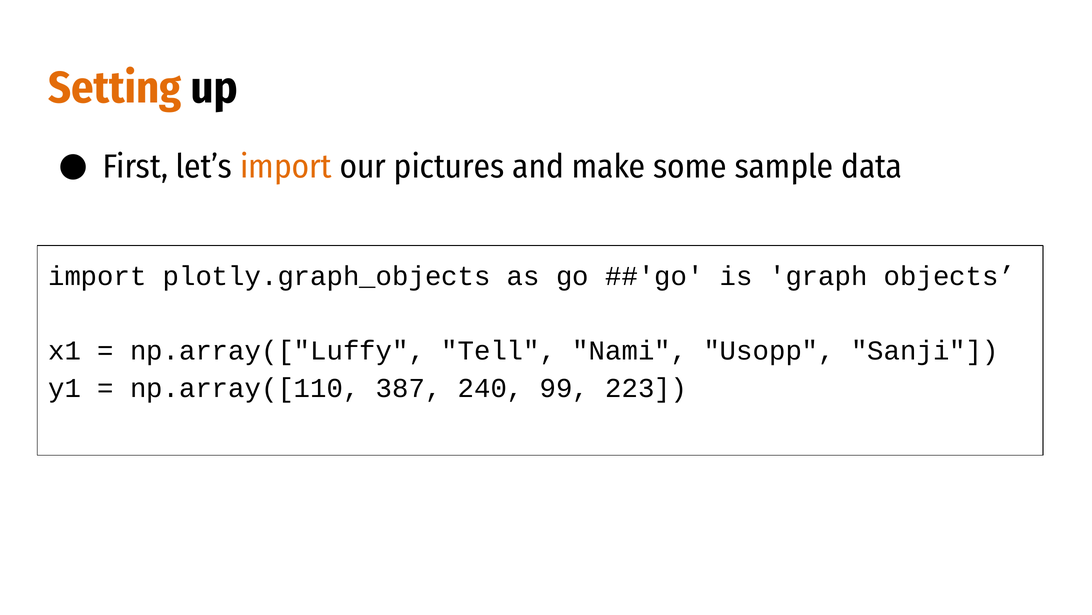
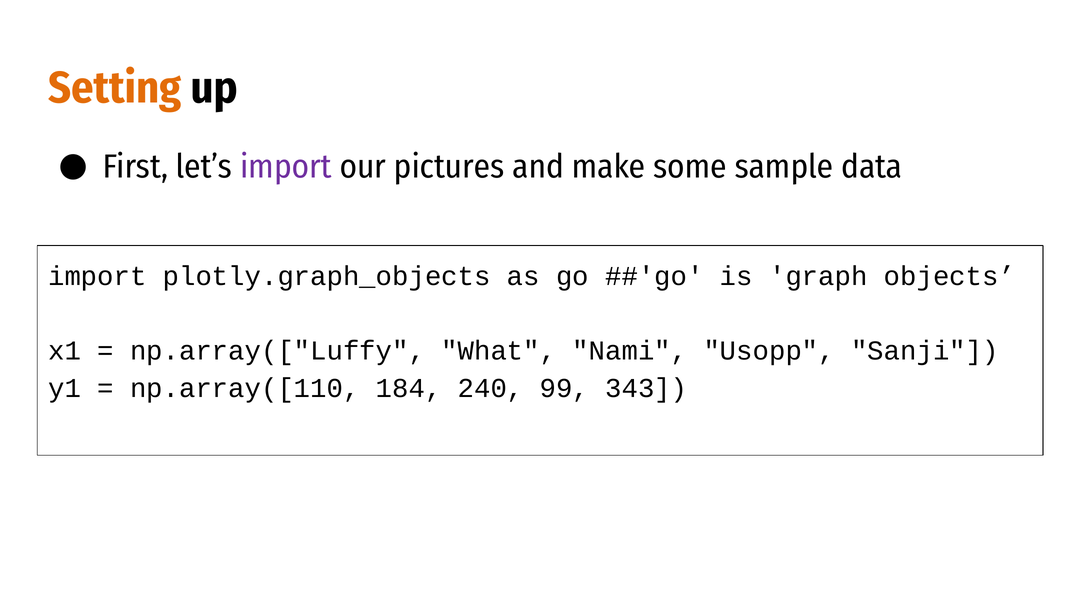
import colour: orange -> purple (286, 166)
Tell: Tell -> What (499, 350)
387: 387 -> 184 (409, 388)
223: 223 -> 343 (646, 388)
